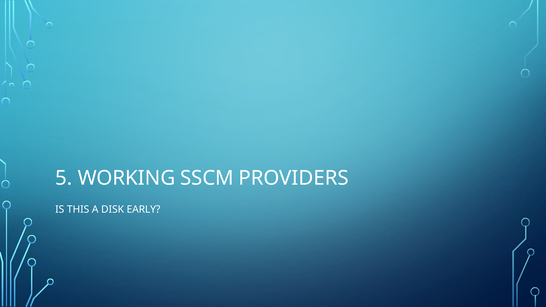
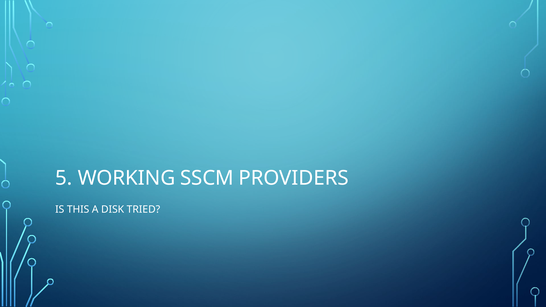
EARLY: EARLY -> TRIED (143, 209)
